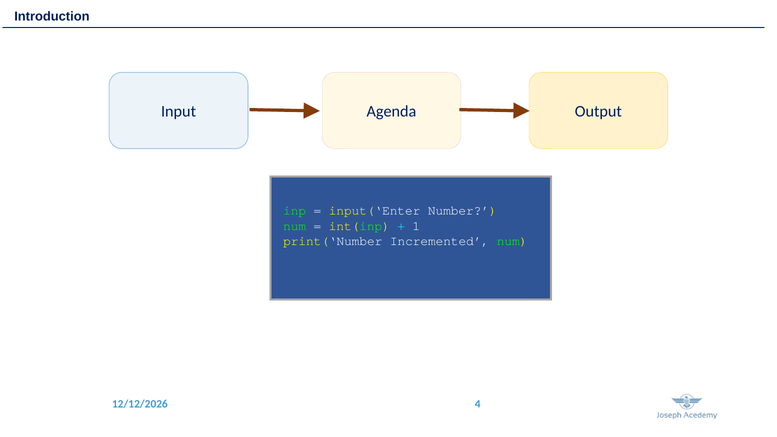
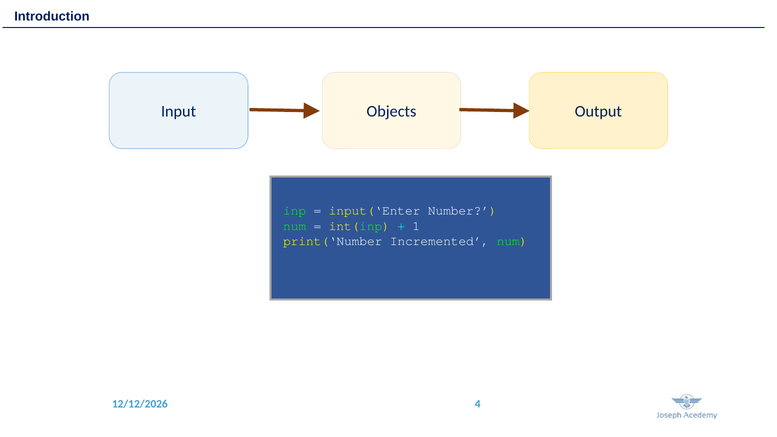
Agenda: Agenda -> Objects (391, 112)
